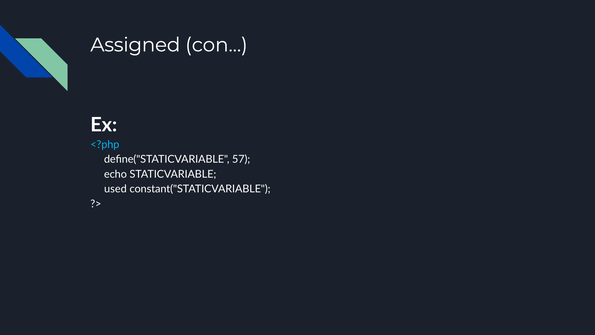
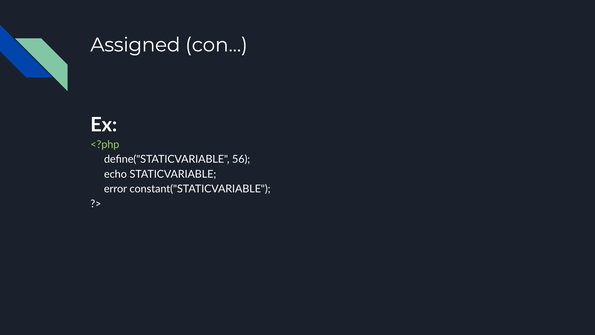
<?php colour: light blue -> light green (105, 144)
57: 57 -> 56 (241, 159)
used: used -> error (116, 189)
